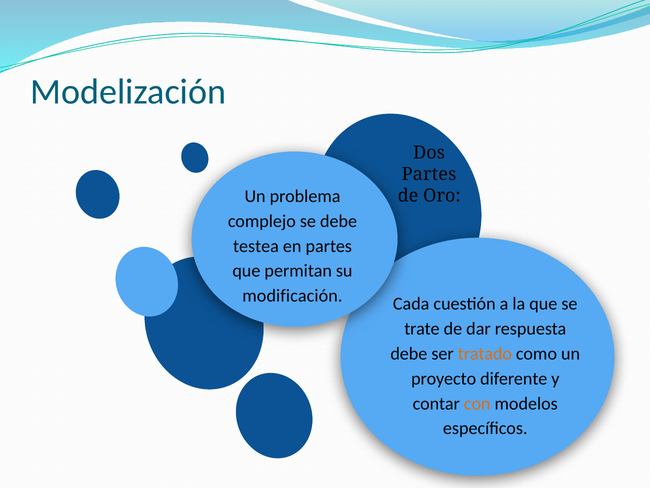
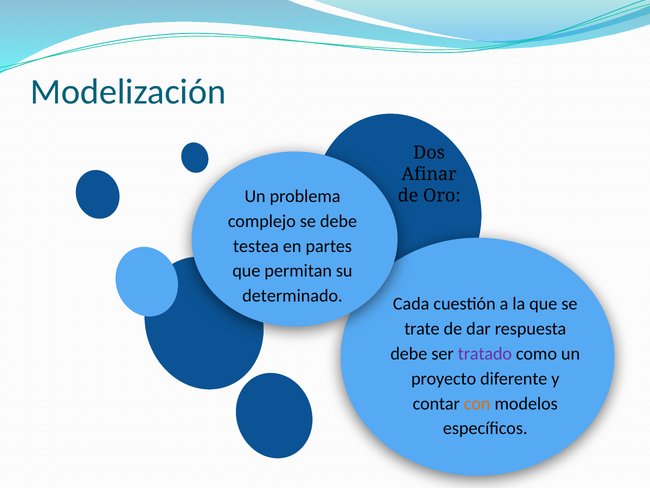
Partes: Partes -> Afinar (429, 174)
modificación: modificación -> determinado (292, 296)
tratado colour: orange -> purple (485, 353)
